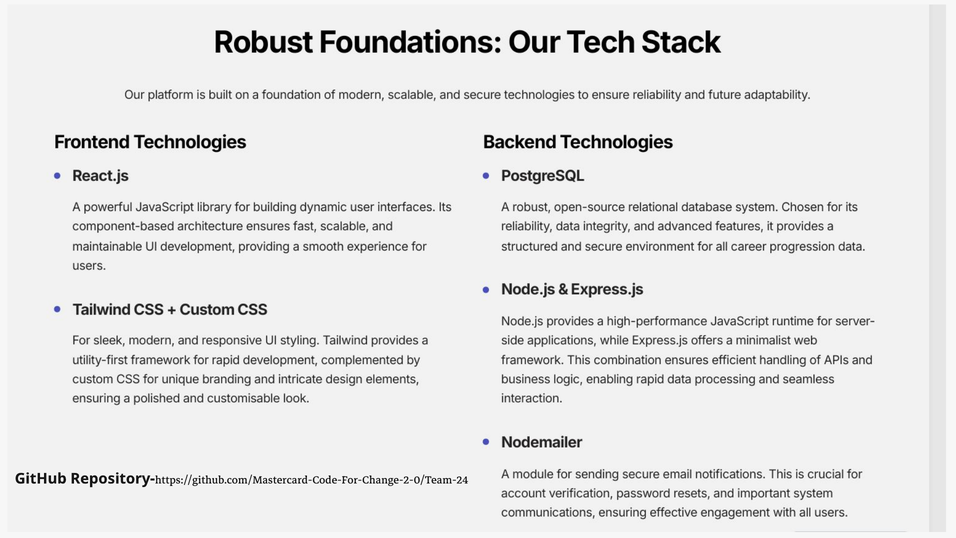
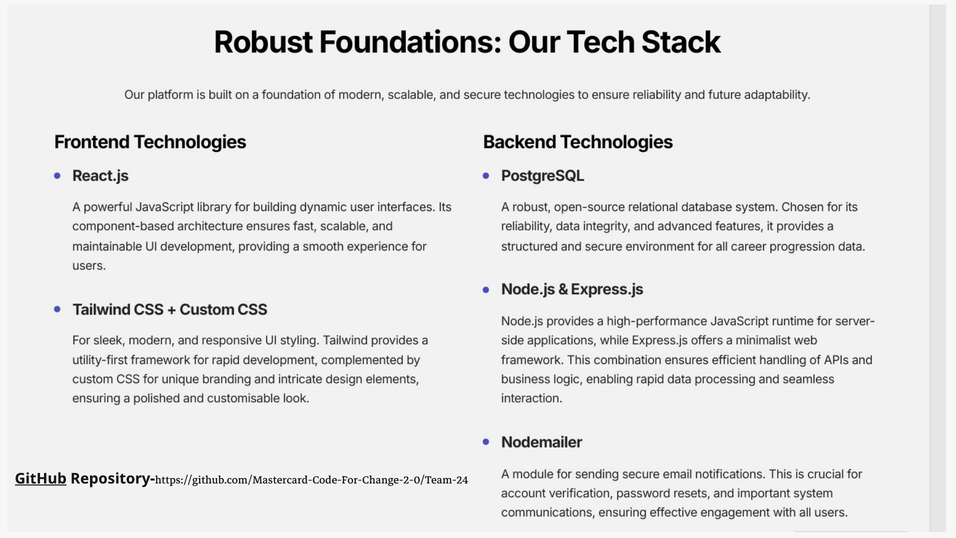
GitHub underline: none -> present (41, 478)
